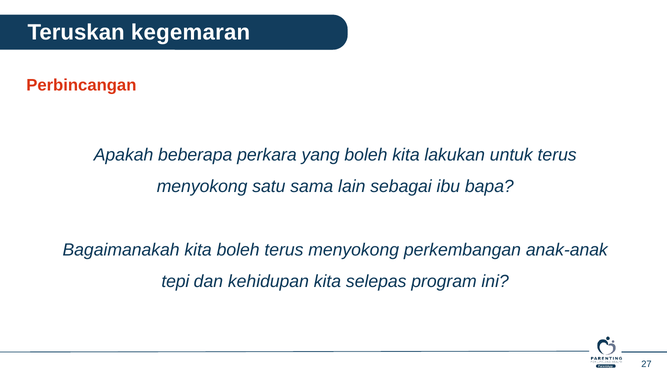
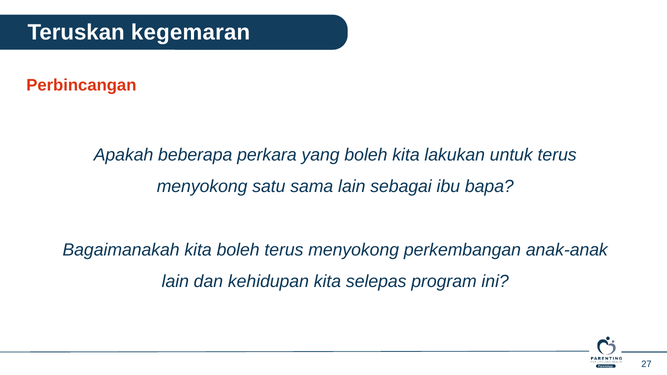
tepi: tepi -> lain (175, 282)
